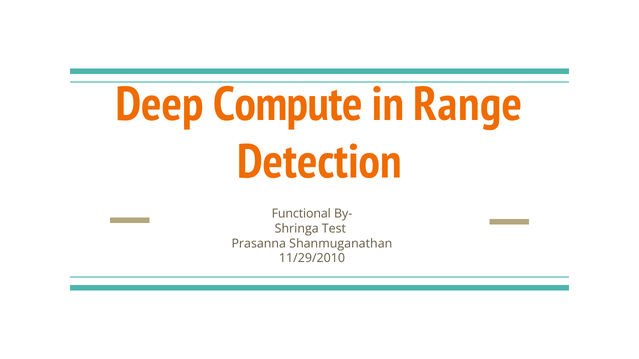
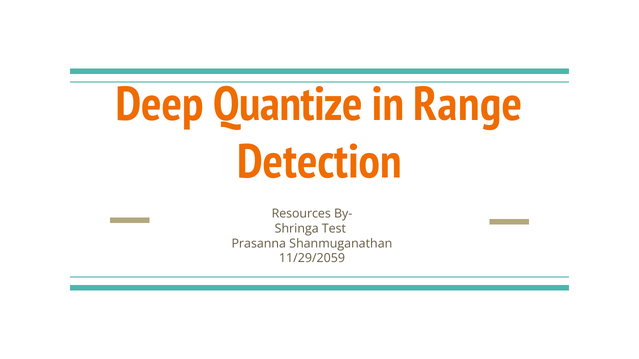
Compute: Compute -> Quantize (288, 105)
Functional: Functional -> Resources (301, 214)
11/29/2010: 11/29/2010 -> 11/29/2059 (312, 259)
